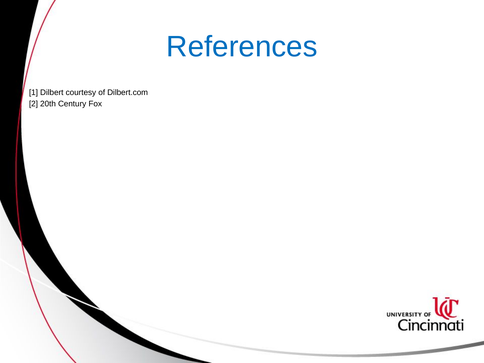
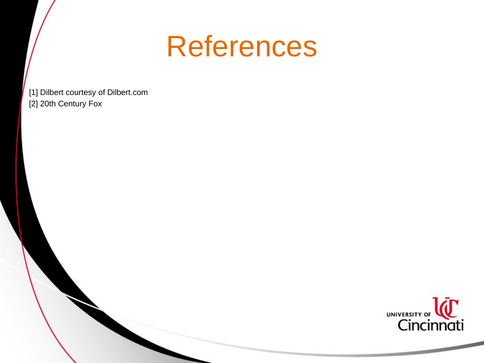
References colour: blue -> orange (242, 47)
